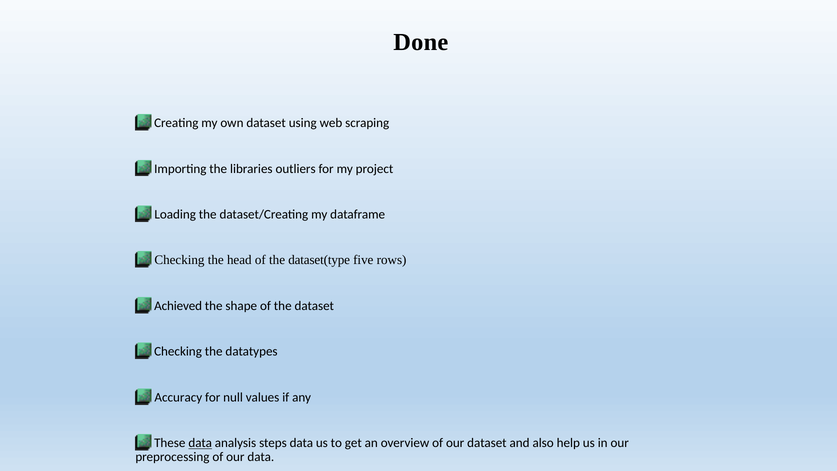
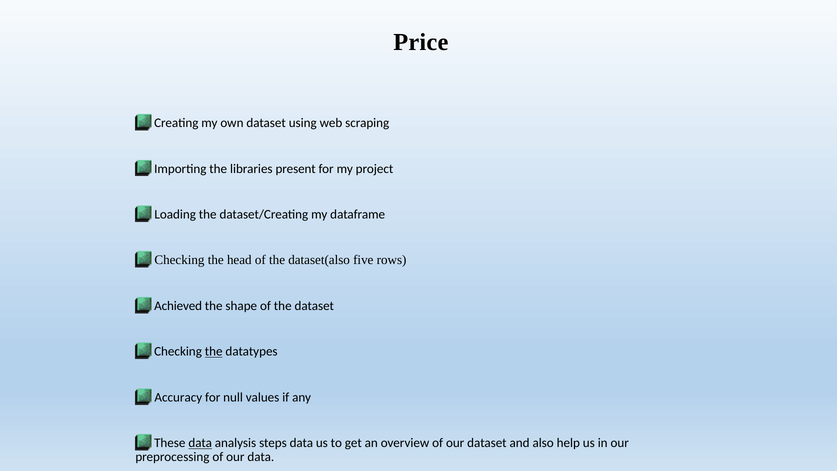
Done: Done -> Price (421, 42)
outliers: outliers -> present (296, 169)
dataset(type: dataset(type -> dataset(also (319, 260)
the underline: none -> present (214, 351)
